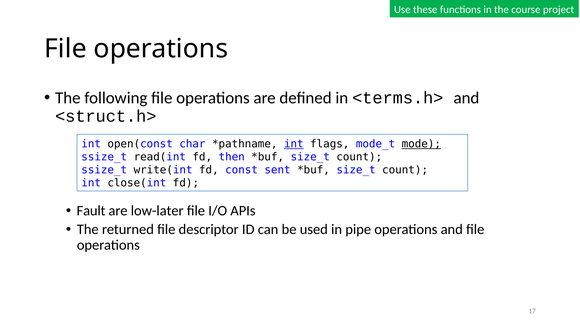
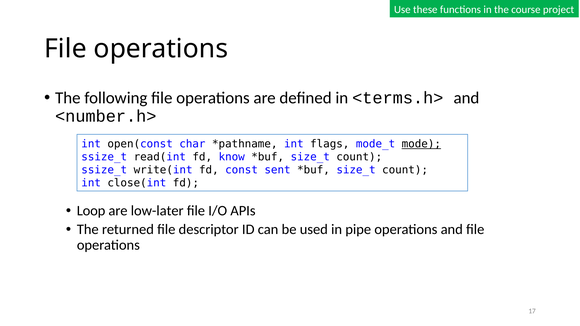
<struct.h>: <struct.h> -> <number.h> (106, 116)
int underline: present -> none (294, 144)
then: then -> know (232, 157)
Fault: Fault -> Loop (91, 211)
